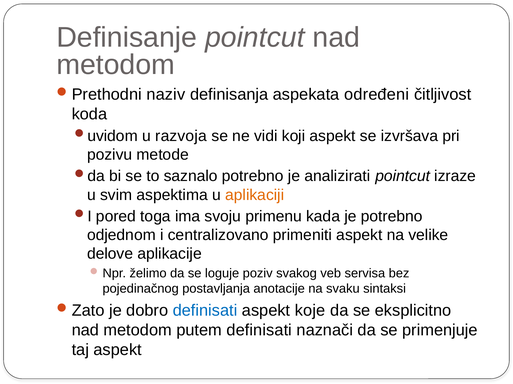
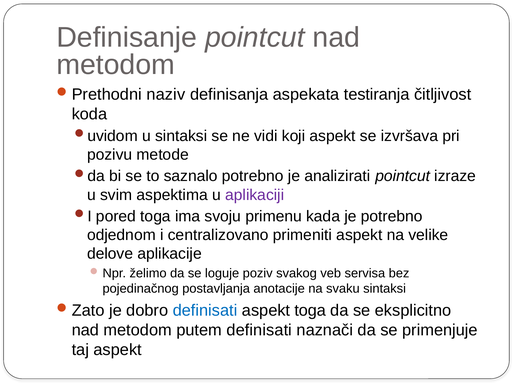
određeni: određeni -> testiranja (377, 95)
u razvoja: razvoja -> sintaksi (181, 136)
aplikaciji colour: orange -> purple (255, 195)
aspekt koje: koje -> toga (310, 311)
